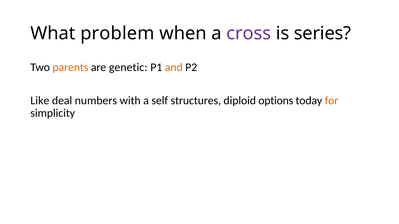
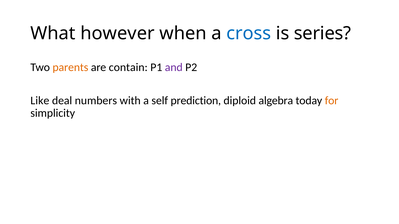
problem: problem -> however (117, 34)
cross colour: purple -> blue (249, 34)
genetic: genetic -> contain (128, 67)
and colour: orange -> purple (174, 67)
structures: structures -> prediction (196, 101)
options: options -> algebra (276, 101)
